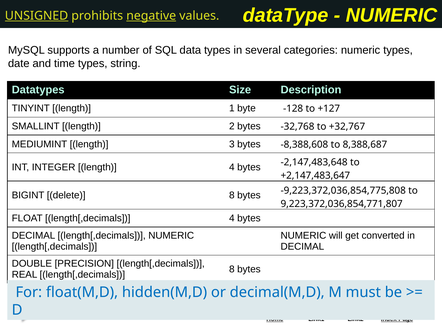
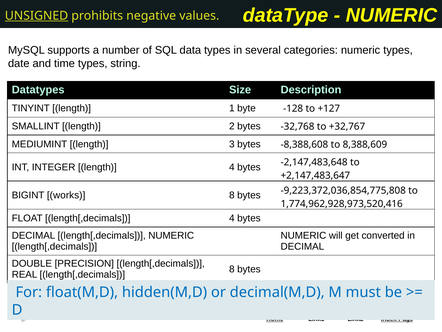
negative underline: present -> none (151, 16)
8,388,687: 8,388,687 -> 8,388,609 (365, 144)
delete: delete -> works (66, 195)
9,223,372,036,854,771,807: 9,223,372,036,854,771,807 -> 1,774,962,928,973,520,416 (342, 203)
